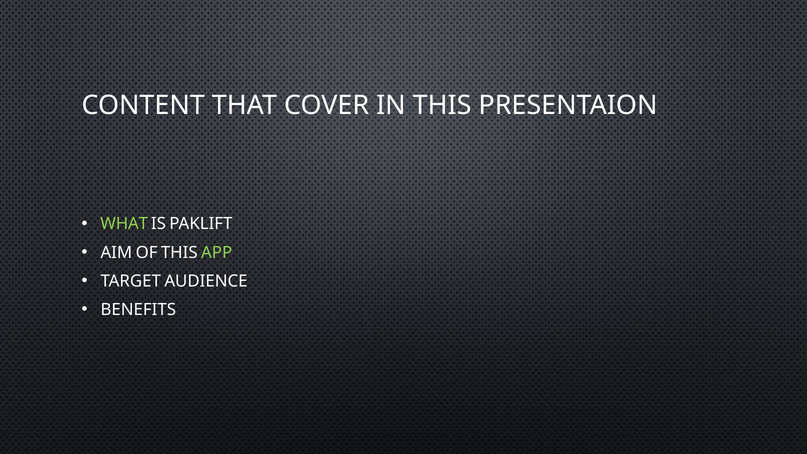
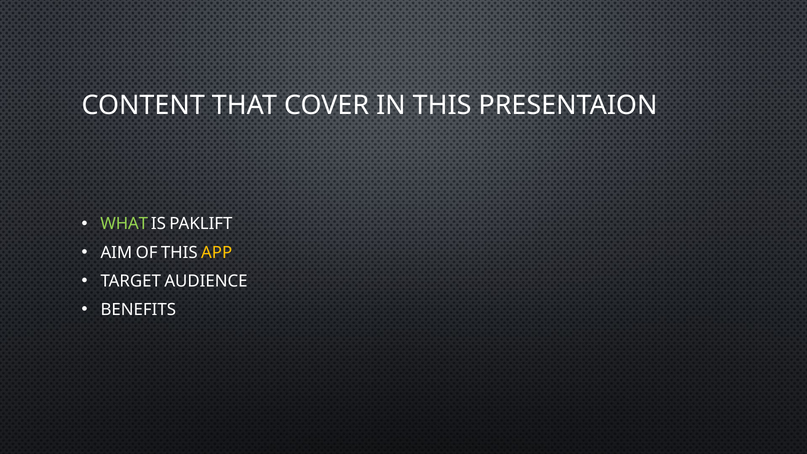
APP colour: light green -> yellow (217, 252)
